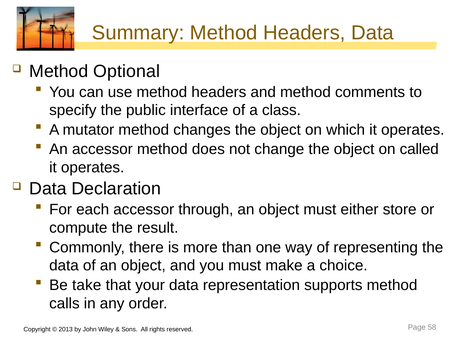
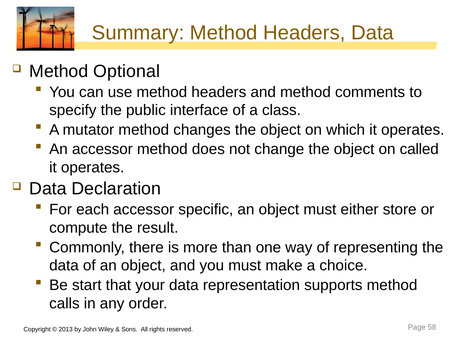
through: through -> specific (206, 210)
take: take -> start (87, 285)
